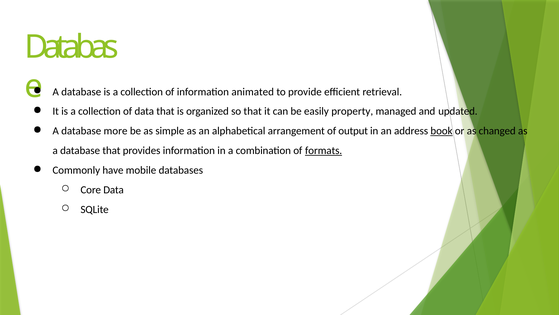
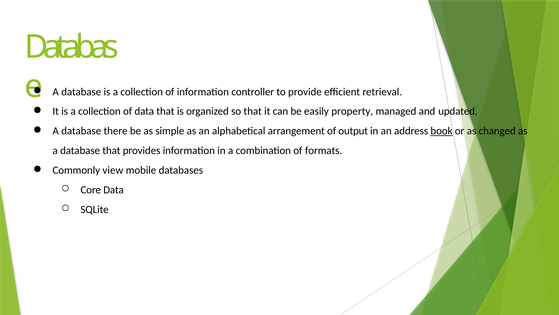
animated: animated -> controller (253, 92)
more: more -> there (116, 131)
formats underline: present -> none (324, 150)
have: have -> view (113, 170)
